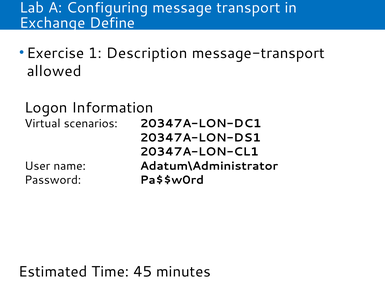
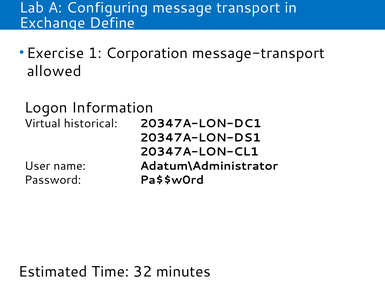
Description: Description -> Corporation (147, 53)
scenarios: scenarios -> historical (91, 123)
45: 45 -> 32 (143, 271)
